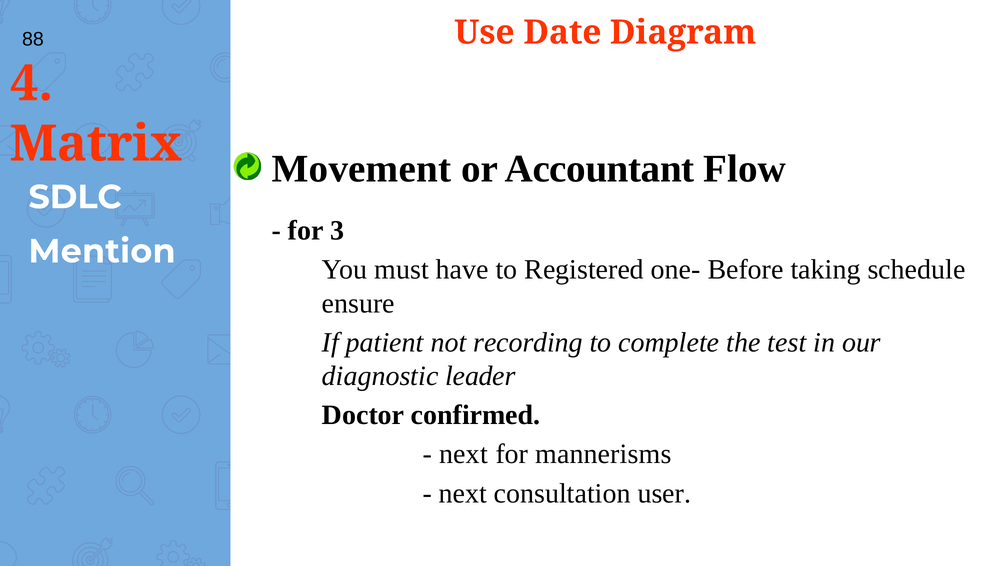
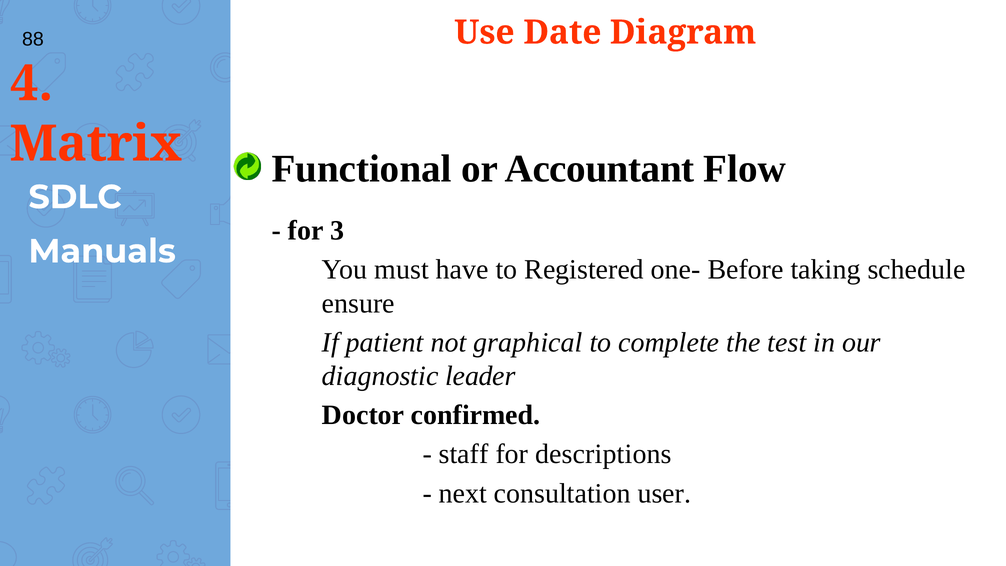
Movement: Movement -> Functional (362, 169)
Mention: Mention -> Manuals (102, 251)
recording: recording -> graphical (528, 342)
next: next -> staff (464, 454)
mannerisms: mannerisms -> descriptions (603, 454)
